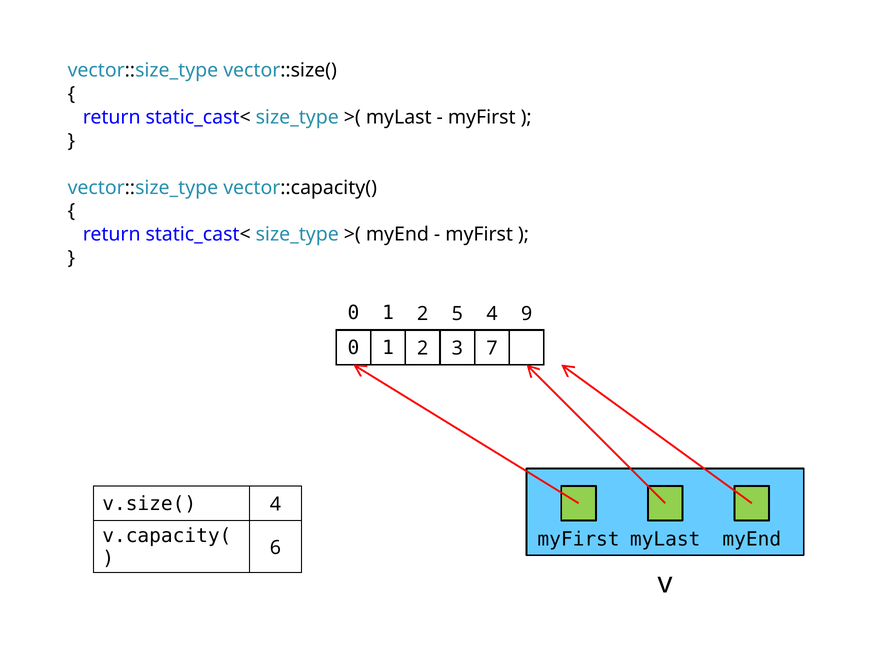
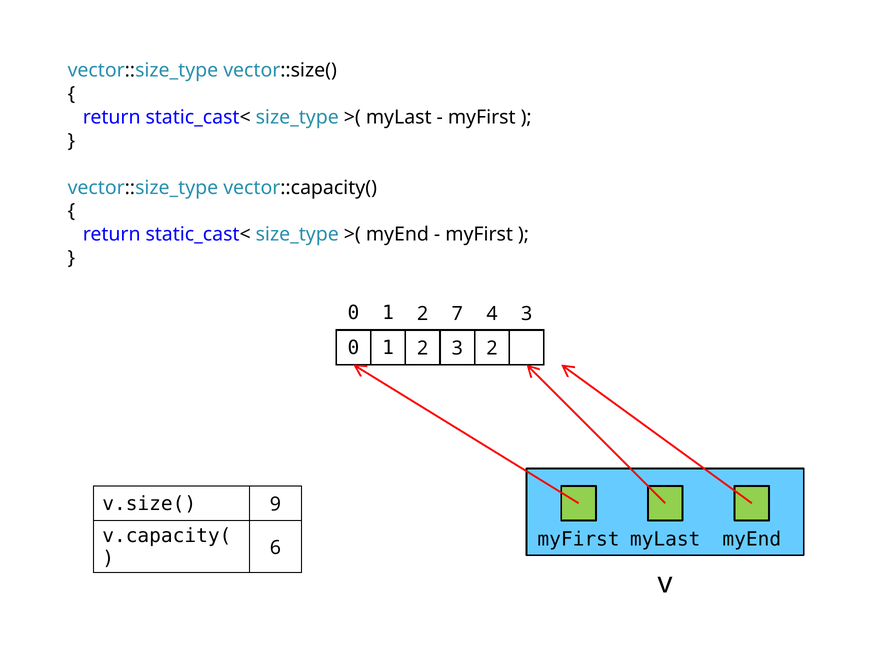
5: 5 -> 7 (457, 314)
4 9: 9 -> 3 (527, 314)
3 7: 7 -> 2 (492, 348)
v.size( 4: 4 -> 9 (275, 504)
